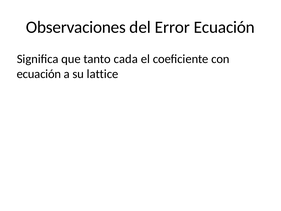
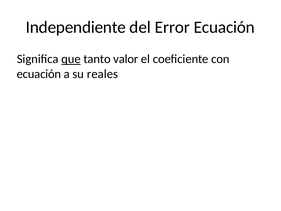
Observaciones: Observaciones -> Independiente (76, 27)
que underline: none -> present (71, 59)
cada: cada -> valor (126, 59)
lattice: lattice -> reales (102, 74)
